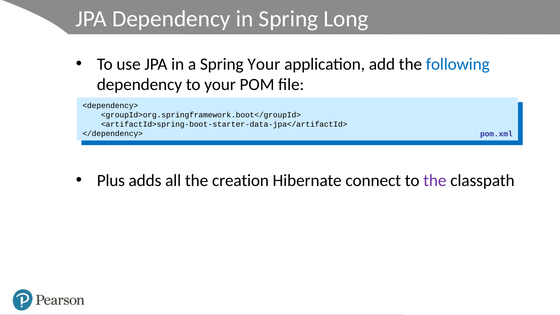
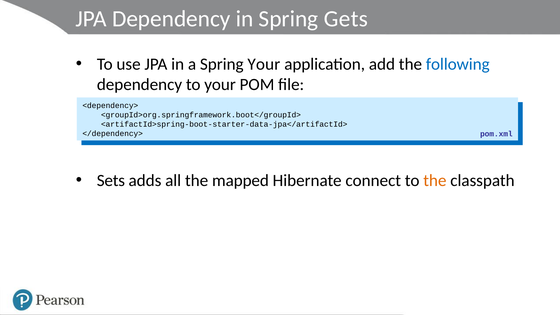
Long: Long -> Gets (346, 19)
Plus: Plus -> Sets (111, 180)
creation: creation -> mapped (240, 180)
the colour: purple -> orange (435, 180)
